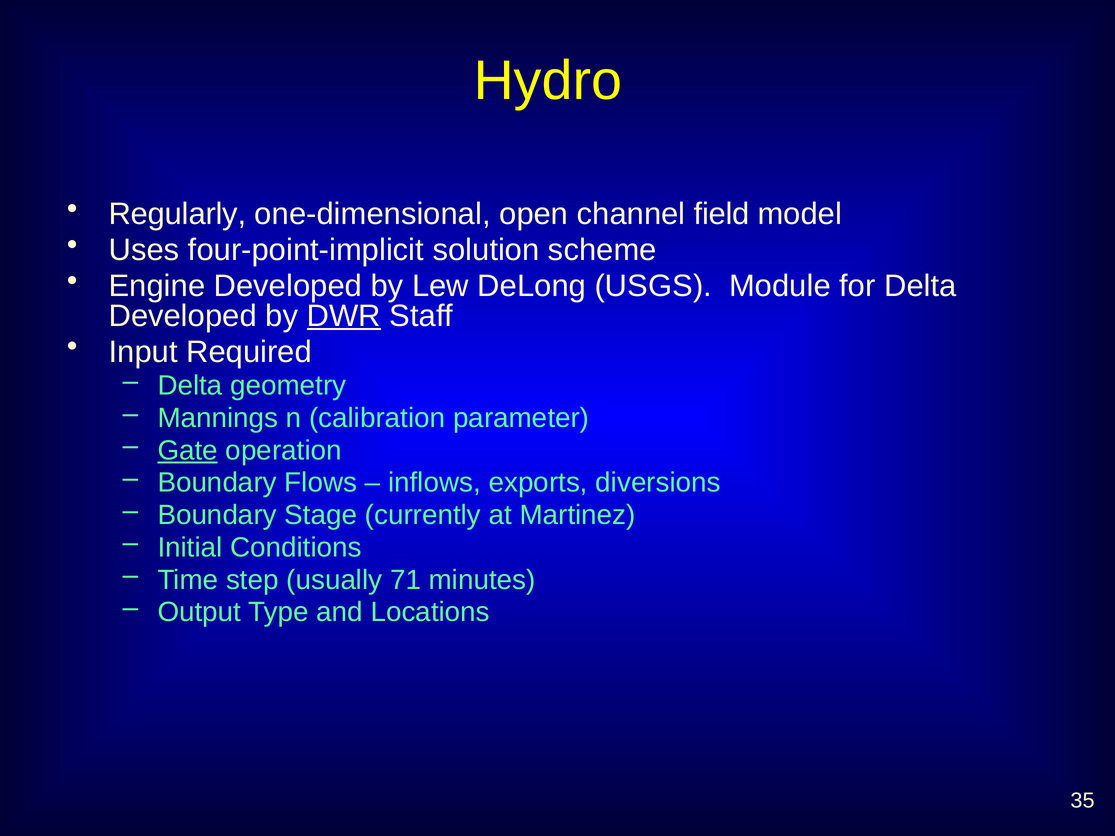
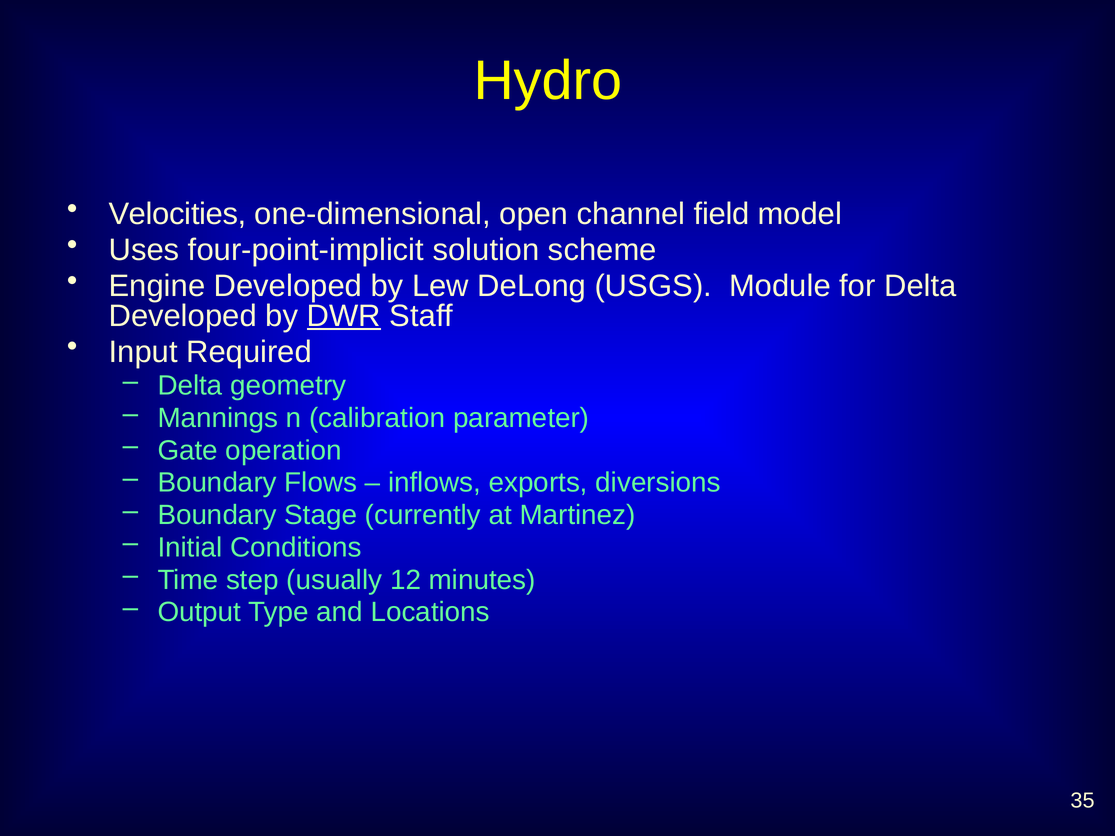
Regularly: Regularly -> Velocities (178, 214)
Gate underline: present -> none (188, 451)
71: 71 -> 12 (406, 580)
